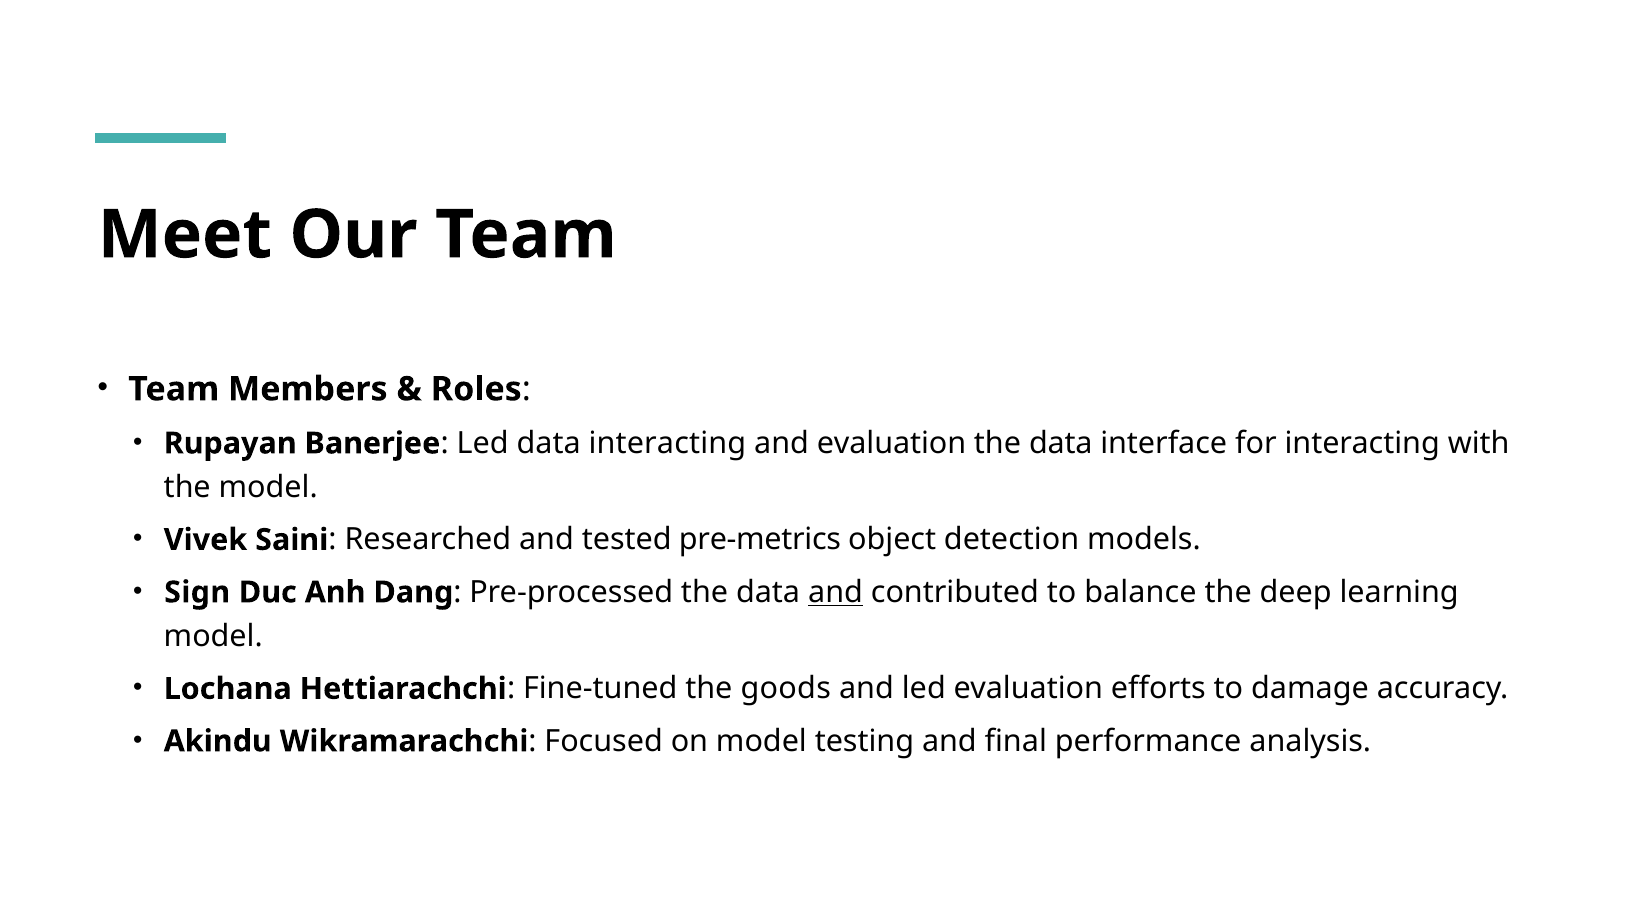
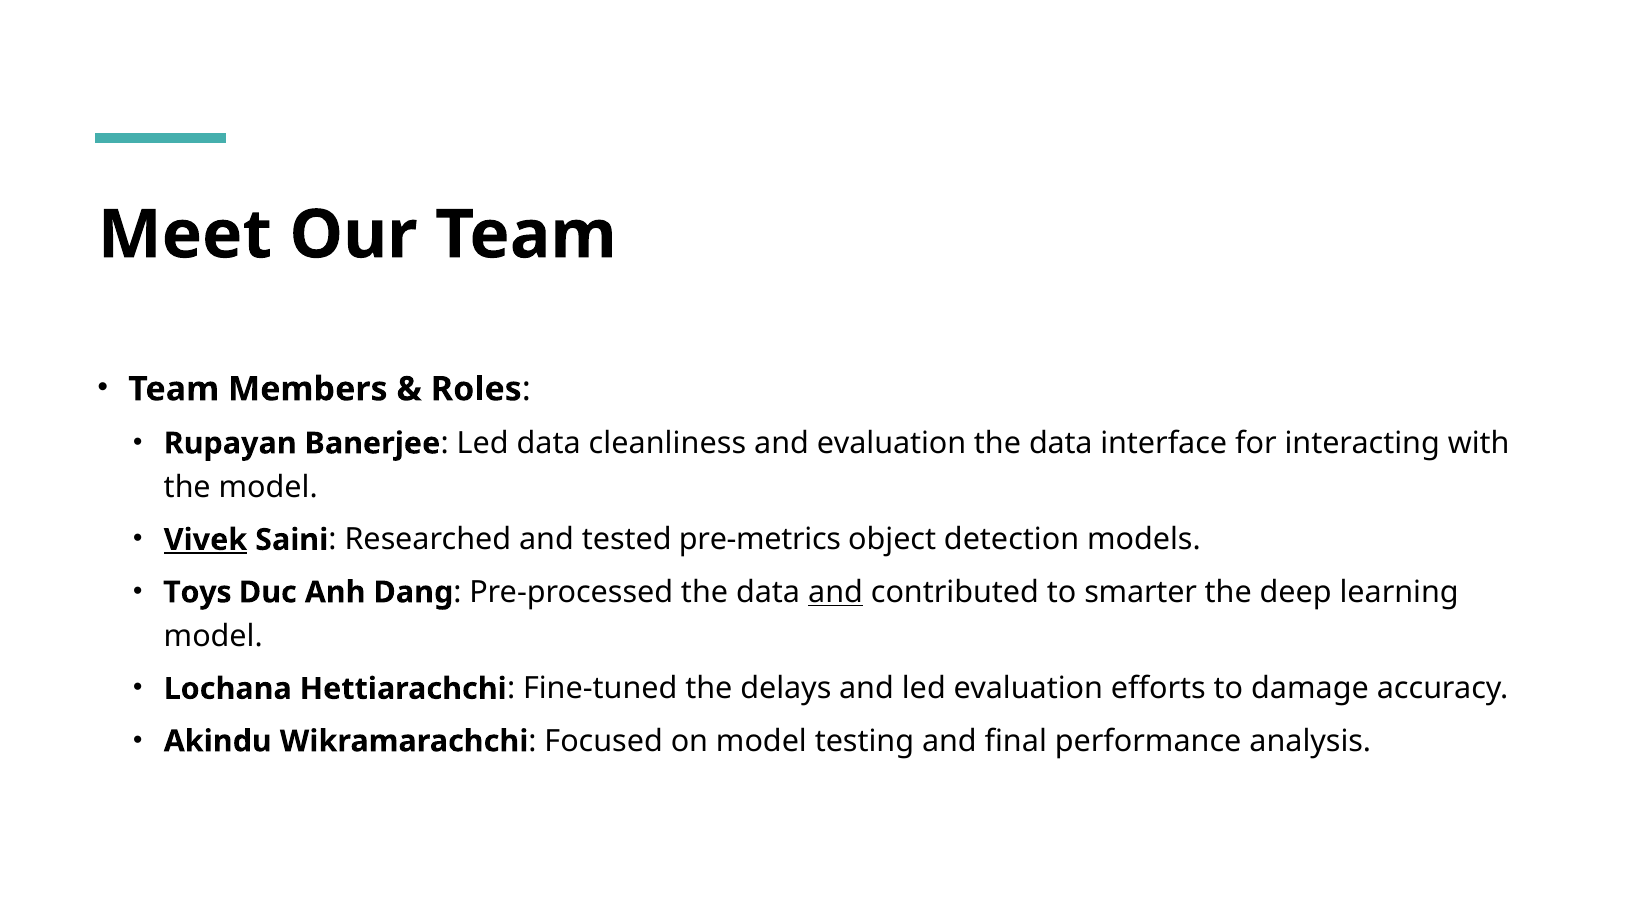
data interacting: interacting -> cleanliness (667, 443)
Vivek underline: none -> present (205, 539)
Sign: Sign -> Toys (197, 592)
balance: balance -> smarter (1141, 592)
goods: goods -> delays (786, 688)
